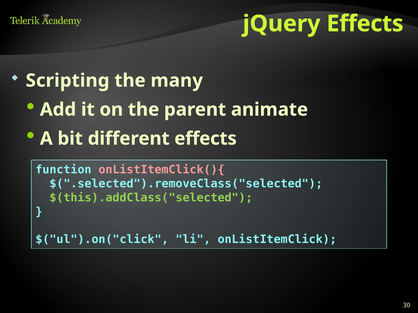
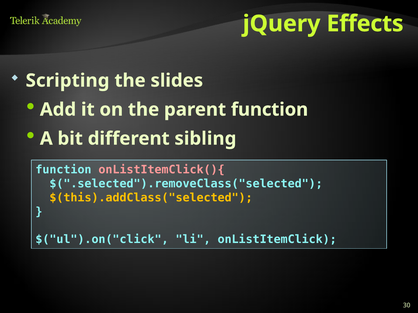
many: many -> slides (177, 81)
parent animate: animate -> function (270, 110)
different effects: effects -> sibling (205, 139)
$(this).addClass("selected colour: light green -> yellow (151, 198)
